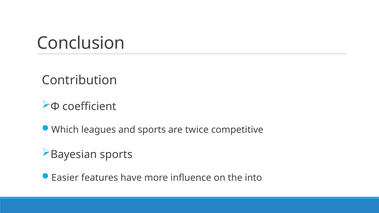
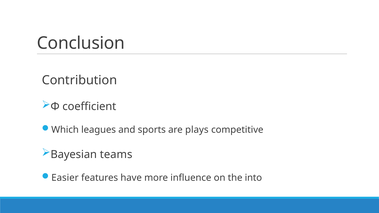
twice: twice -> plays (197, 130)
Bayesian sports: sports -> teams (116, 155)
